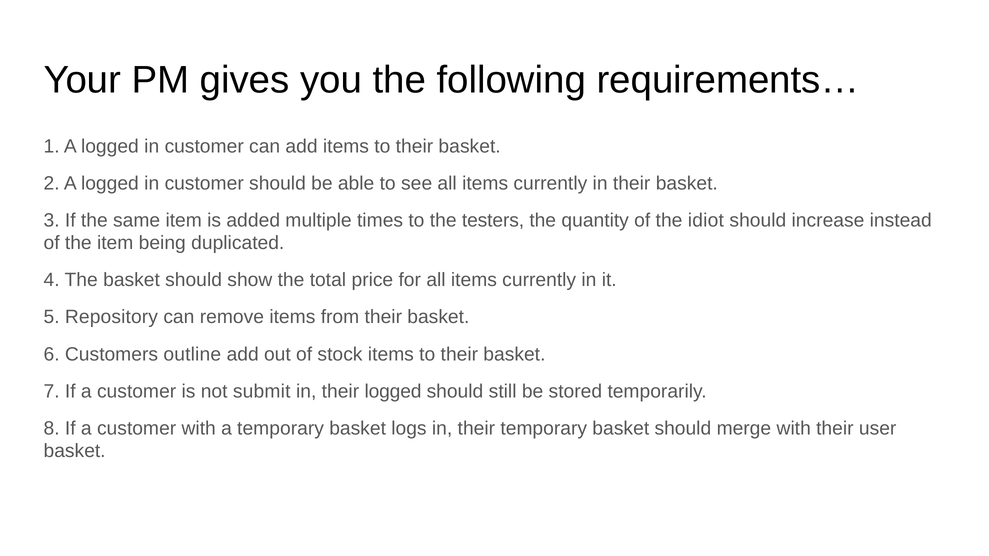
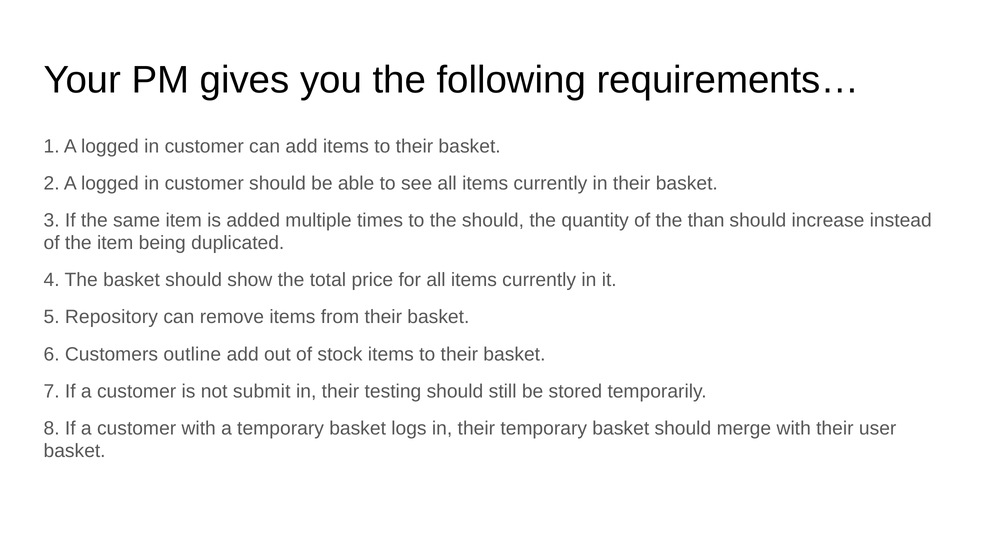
the testers: testers -> should (493, 221)
idiot: idiot -> than (706, 221)
their logged: logged -> testing (393, 392)
